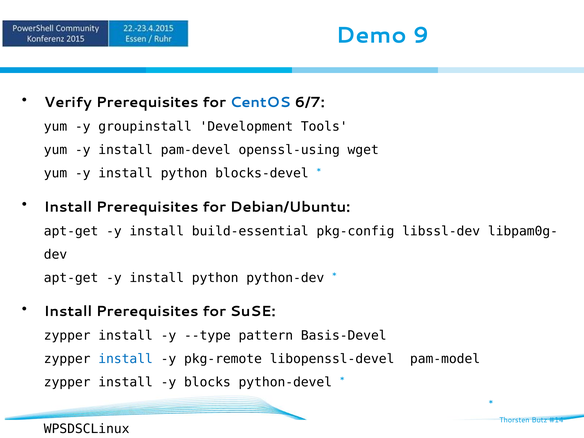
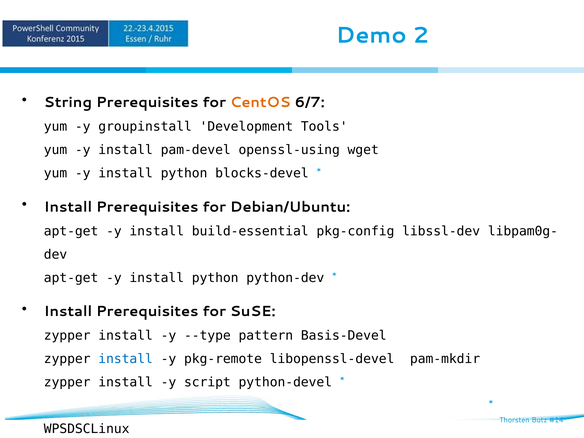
9: 9 -> 2 (421, 35)
Verify: Verify -> String (68, 102)
CentOS colour: blue -> orange (260, 102)
pam-model: pam-model -> pam-mkdir (445, 359)
blocks: blocks -> script (207, 382)
